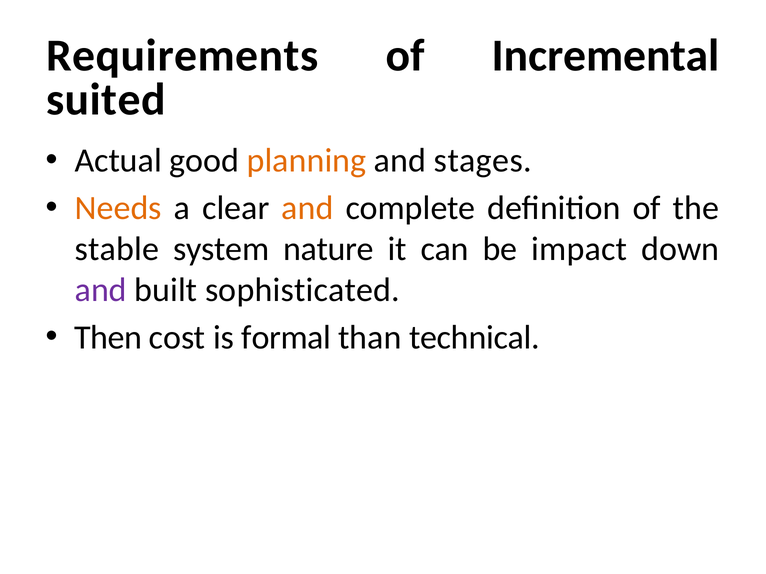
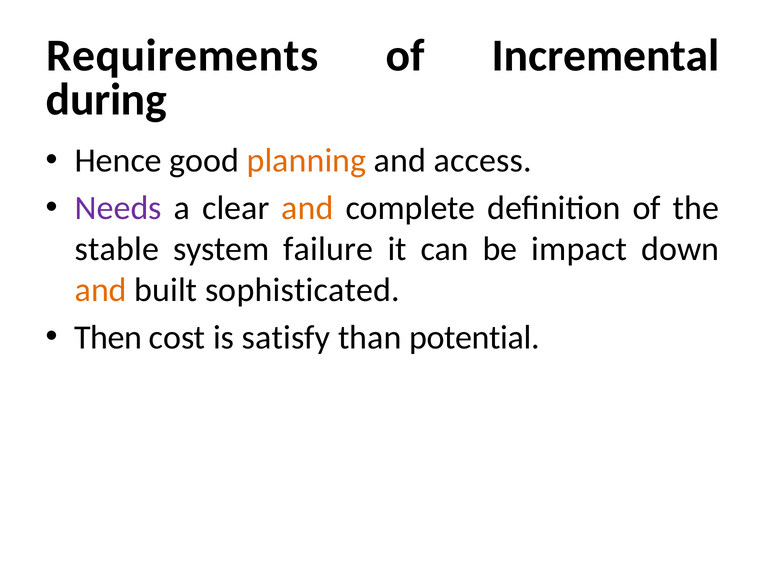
suited: suited -> during (106, 100)
Actual: Actual -> Hence (118, 161)
stages: stages -> access (483, 161)
Needs colour: orange -> purple (118, 208)
nature: nature -> failure (328, 249)
and colour: purple -> orange (101, 290)
formal: formal -> satisfy (286, 338)
technical: technical -> potential (475, 338)
